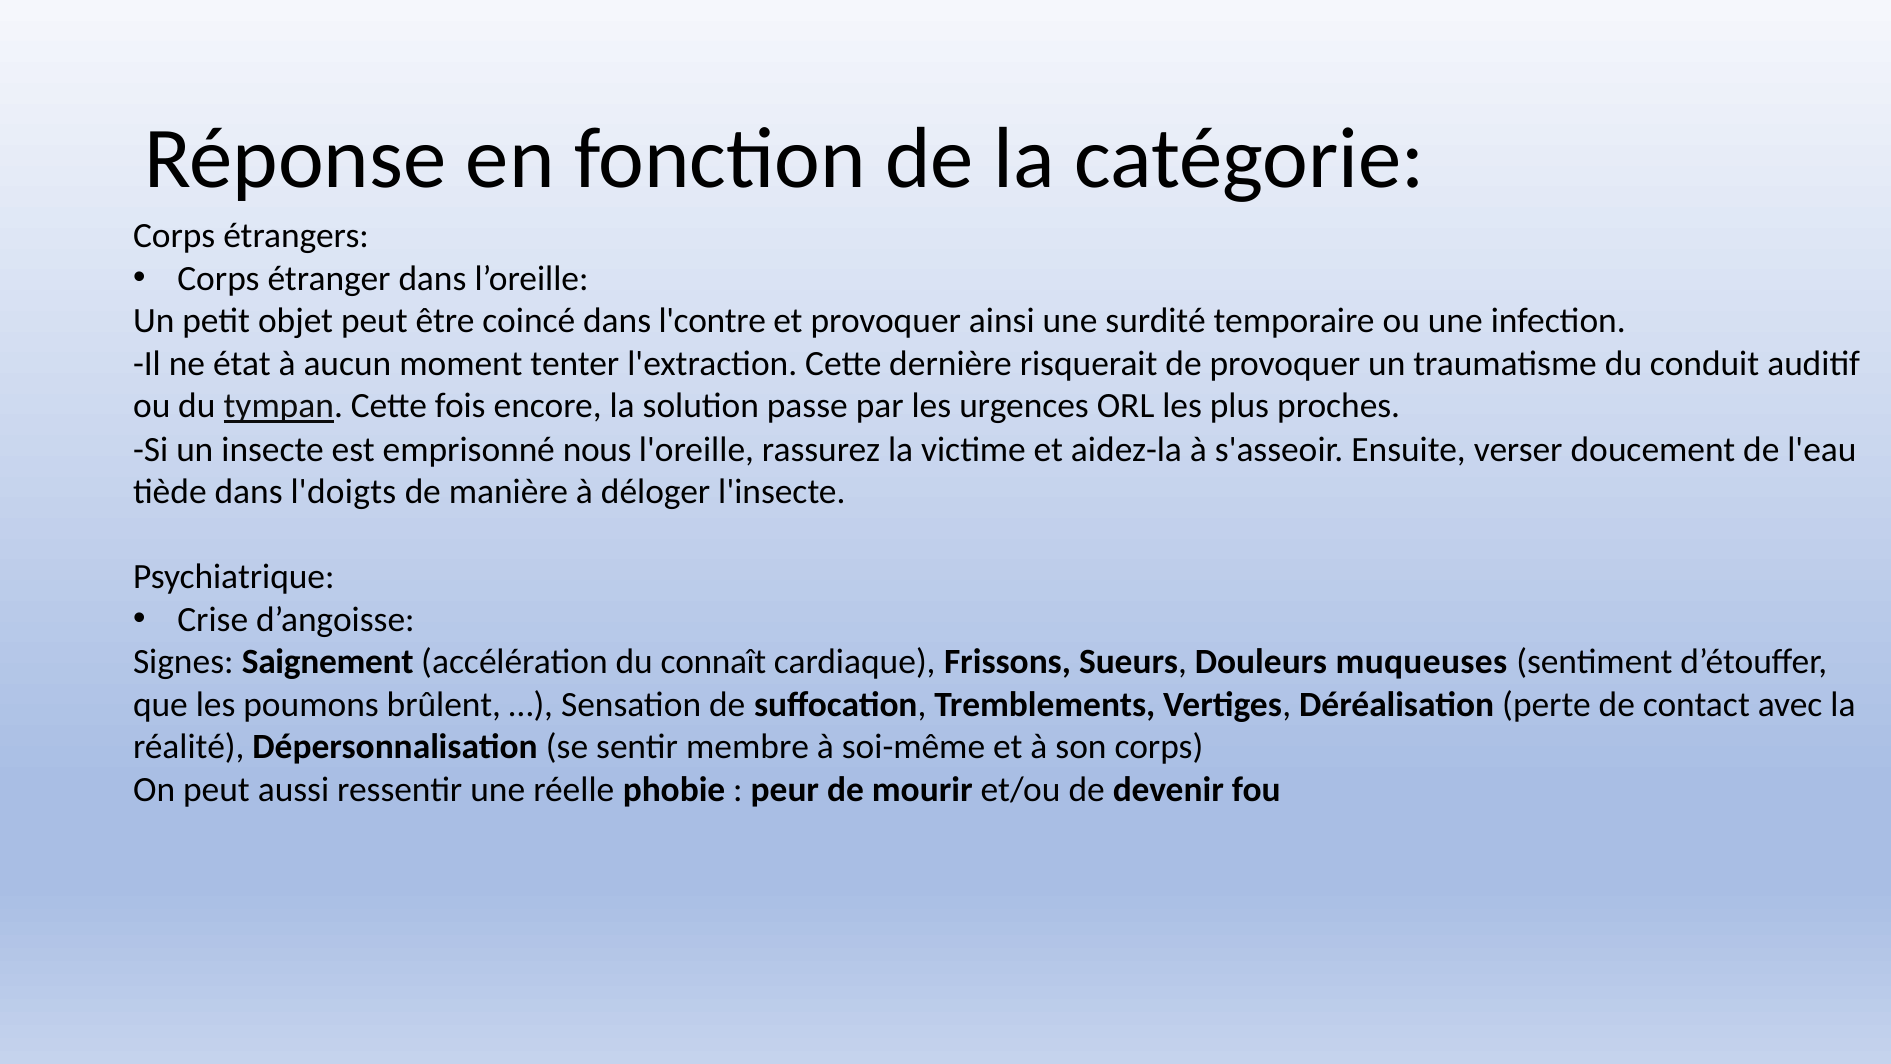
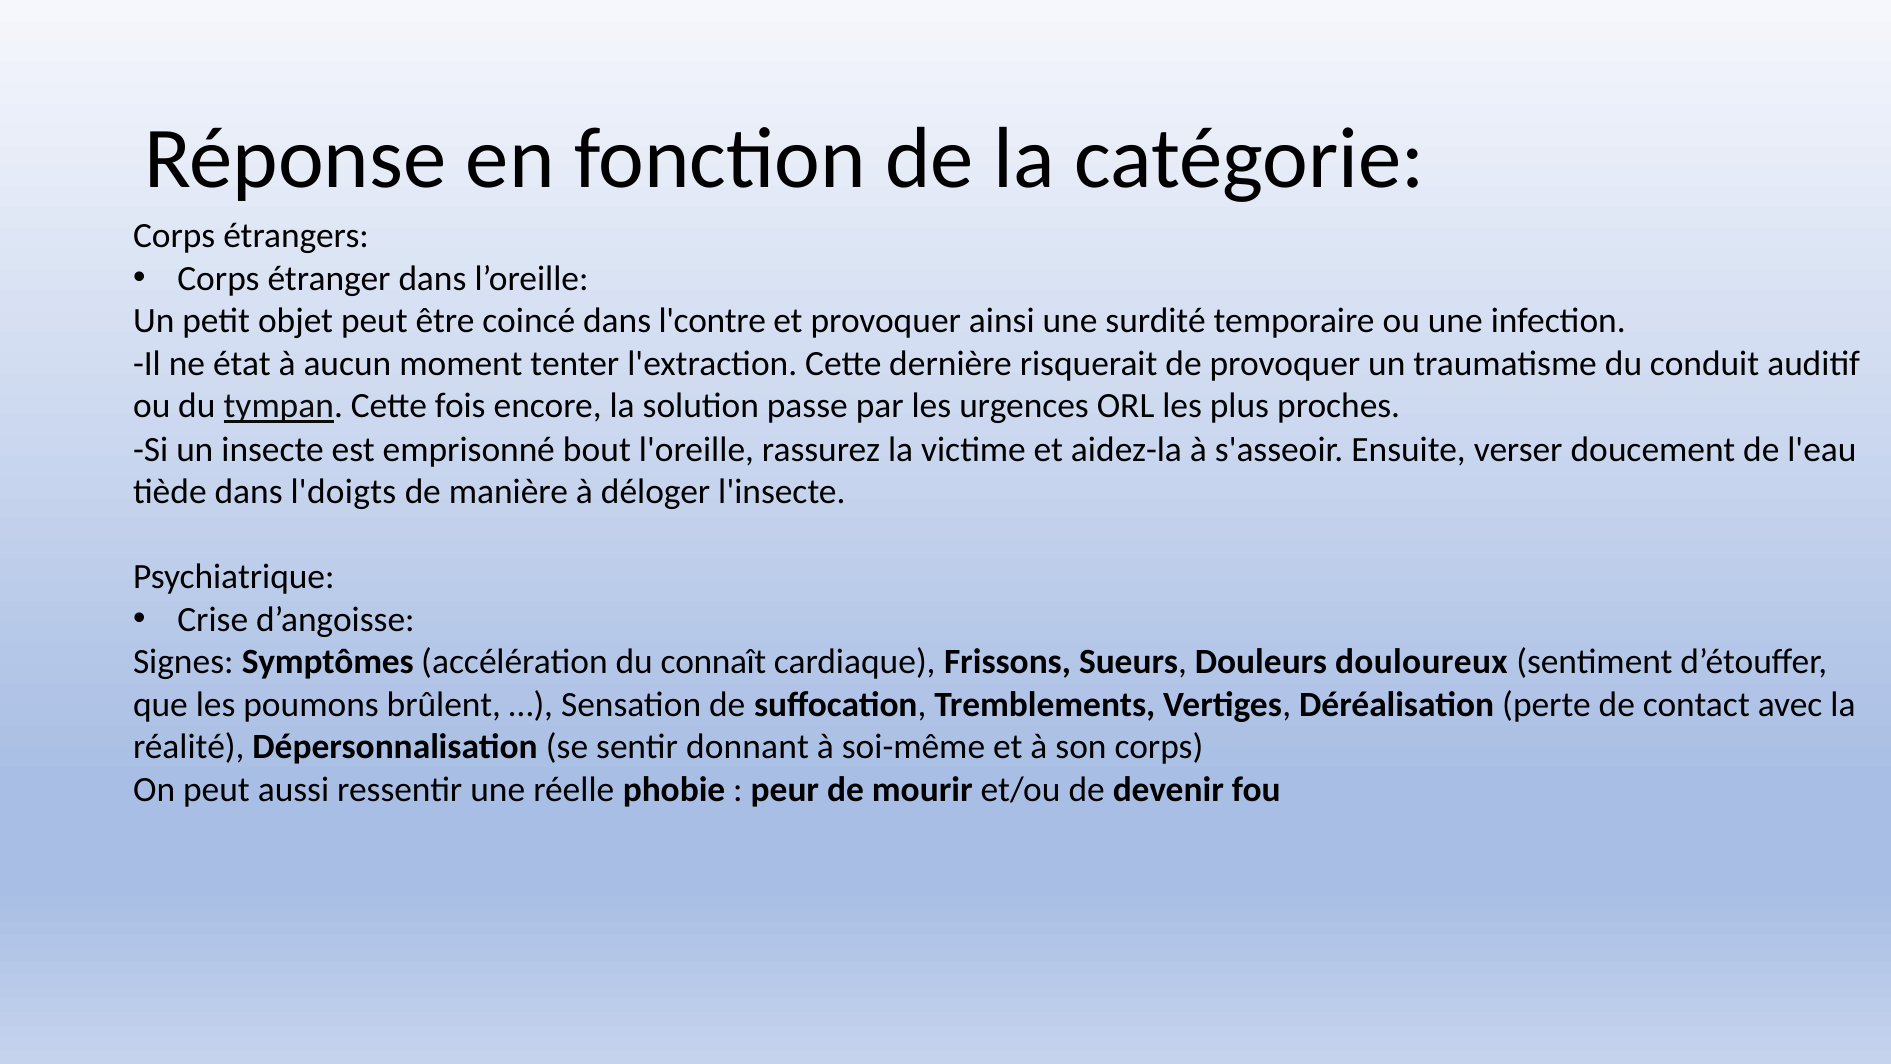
nous: nous -> bout (597, 449)
Saignement: Saignement -> Symptômes (328, 662)
muqueuses: muqueuses -> douloureux (1421, 662)
membre: membre -> donnant (747, 747)
